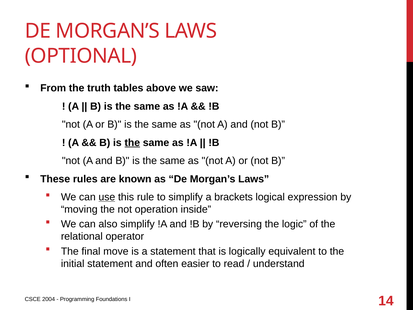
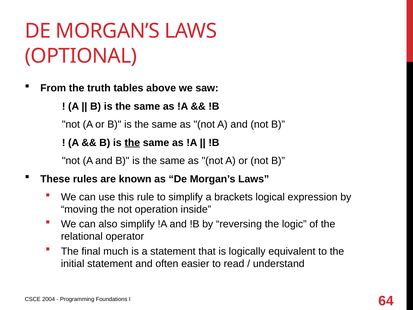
use underline: present -> none (107, 197)
move: move -> much (116, 251)
14: 14 -> 64 (386, 301)
